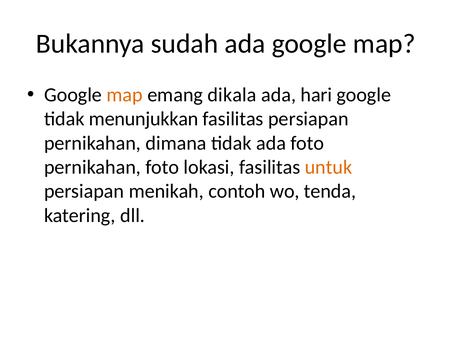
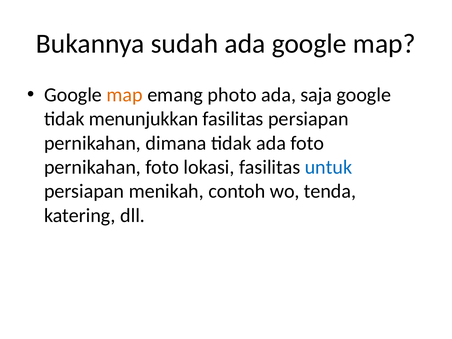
dikala: dikala -> photo (232, 95)
hari: hari -> saja (316, 95)
untuk colour: orange -> blue (328, 167)
